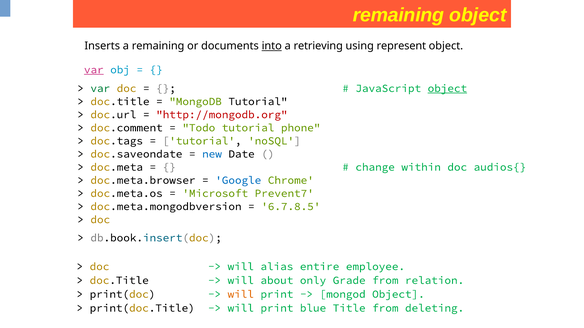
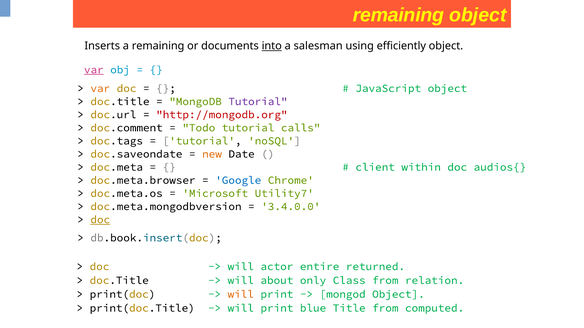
retrieving: retrieving -> salesman (318, 46)
represent: represent -> efficiently (401, 46)
var colour: green -> orange (100, 88)
object underline: present -> none (447, 88)
Tutorial colour: black -> purple (258, 102)
phone: phone -> calls (301, 128)
new colour: blue -> orange (212, 154)
change: change -> client (375, 167)
Prevent7: Prevent7 -> Utility7 (284, 194)
6.7.8.5: 6.7.8.5 -> 3.4.0.0 (291, 207)
doc underline: none -> present (100, 220)
alias: alias -> actor (277, 267)
employee: employee -> returned (375, 267)
Grade: Grade -> Class (349, 281)
deleting: deleting -> computed (435, 308)
